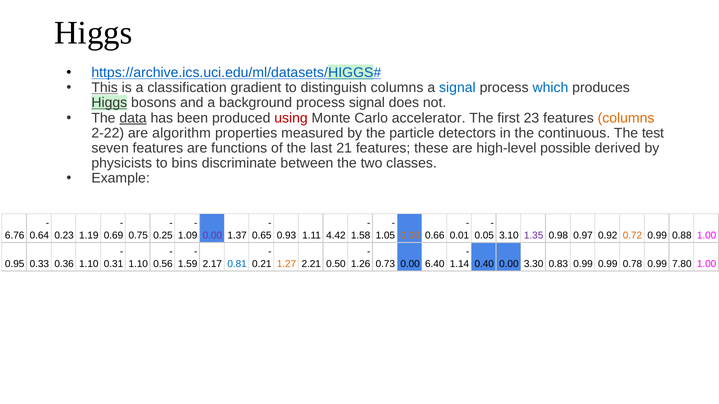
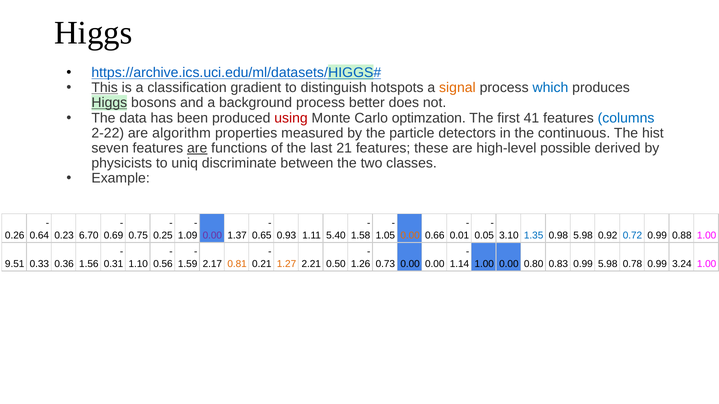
distinguish columns: columns -> hotspots (397, 88)
signal colour: blue -> orange (457, 88)
process signal: signal -> better (367, 103)
data underline: present -> none (133, 118)
accelerator: accelerator -> optimzation (429, 118)
23: 23 -> 41 (531, 118)
columns colour: orange -> blue (626, 118)
test: test -> hist (653, 133)
are underline: none -> present (197, 148)
bins: bins -> uniq (185, 163)
6.76: 6.76 -> 0.26 (15, 236)
1.19: 1.19 -> 6.70 (89, 236)
4.42: 4.42 -> 5.40 (336, 236)
1.35 colour: purple -> blue (534, 236)
0.98 0.97: 0.97 -> 5.98 (583, 236)
0.72 colour: orange -> blue (632, 236)
0.95: 0.95 -> 9.51 (15, 264)
0.36 1.10: 1.10 -> 1.56 (89, 264)
0.81 colour: blue -> orange (237, 264)
0.00 6.40: 6.40 -> 0.00 (435, 264)
1.14 0.40: 0.40 -> 1.00 (484, 264)
3.30: 3.30 -> 0.80 (534, 264)
0.99 0.99: 0.99 -> 5.98 (608, 264)
7.80: 7.80 -> 3.24 (682, 264)
